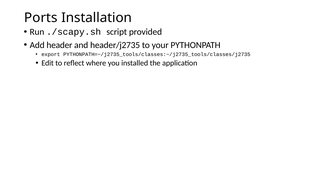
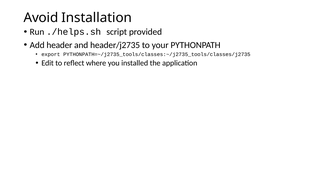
Ports: Ports -> Avoid (41, 18)
./scapy.sh: ./scapy.sh -> ./helps.sh (74, 32)
